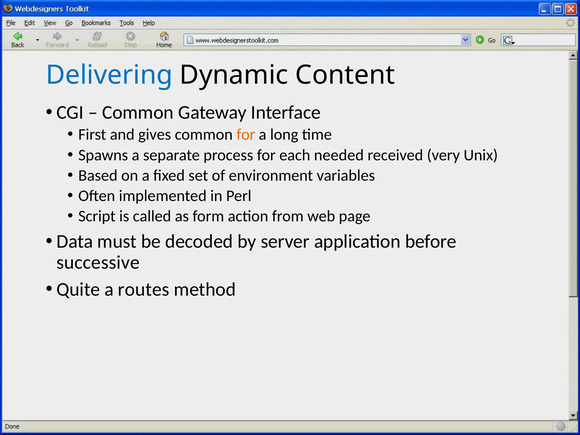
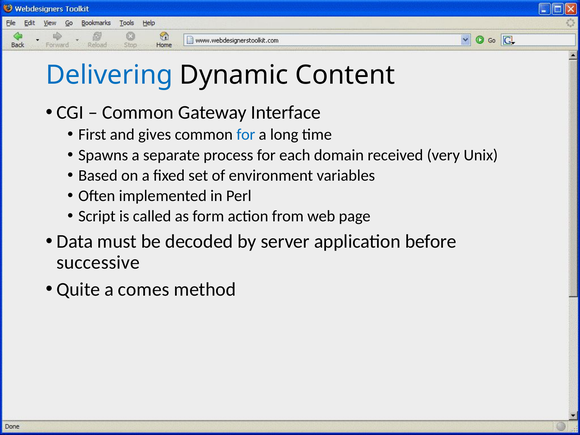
for colour: orange -> blue (246, 135)
needed: needed -> domain (339, 155)
routes: routes -> comes (144, 289)
